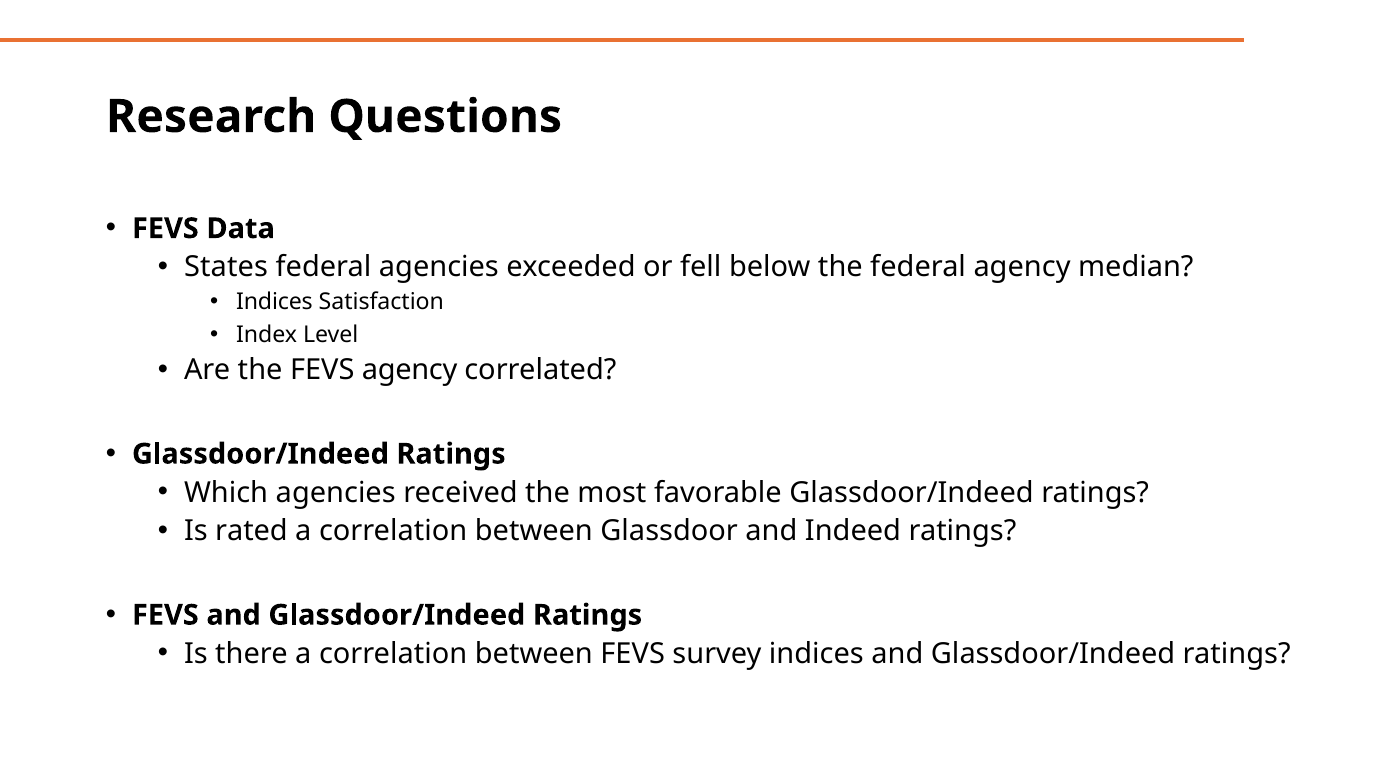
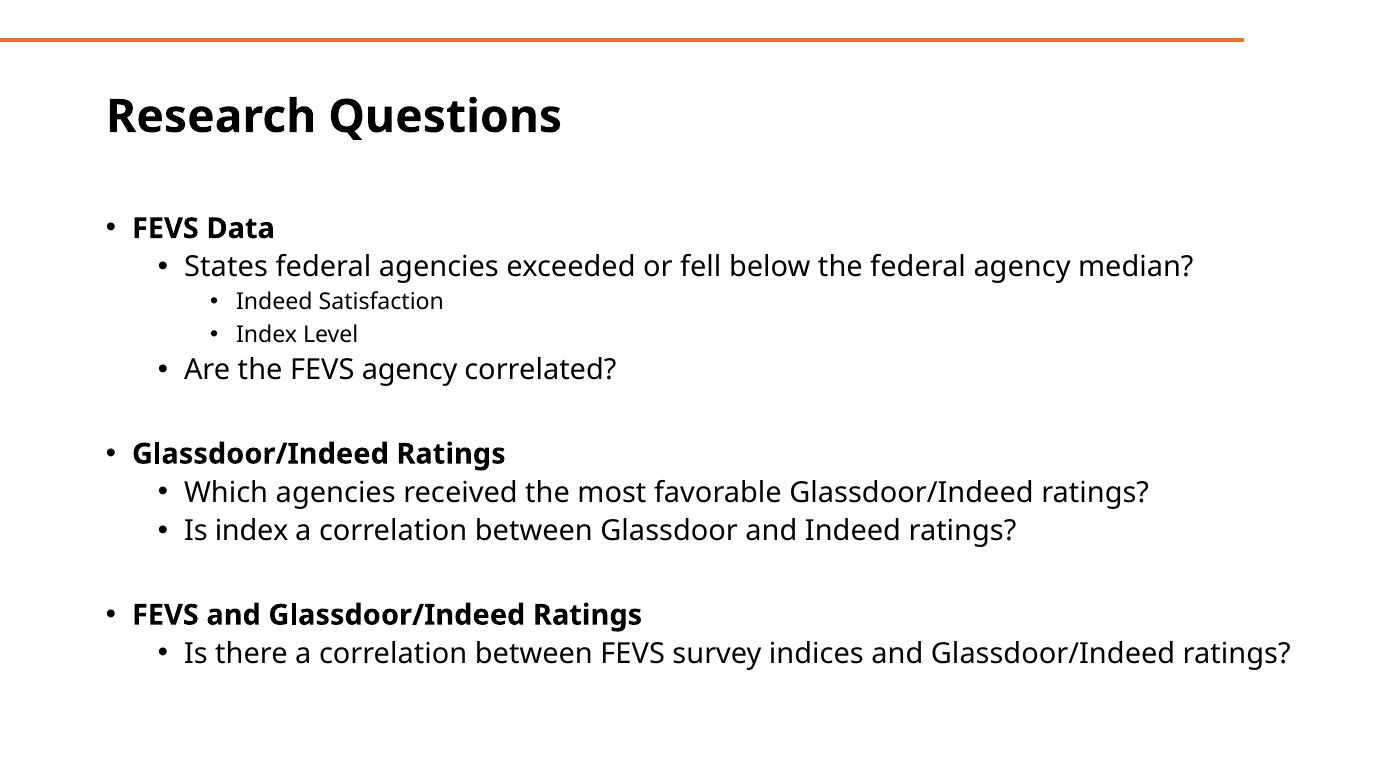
Indices: Indices -> Indeed (274, 302)
Is rated: rated -> index (252, 531)
